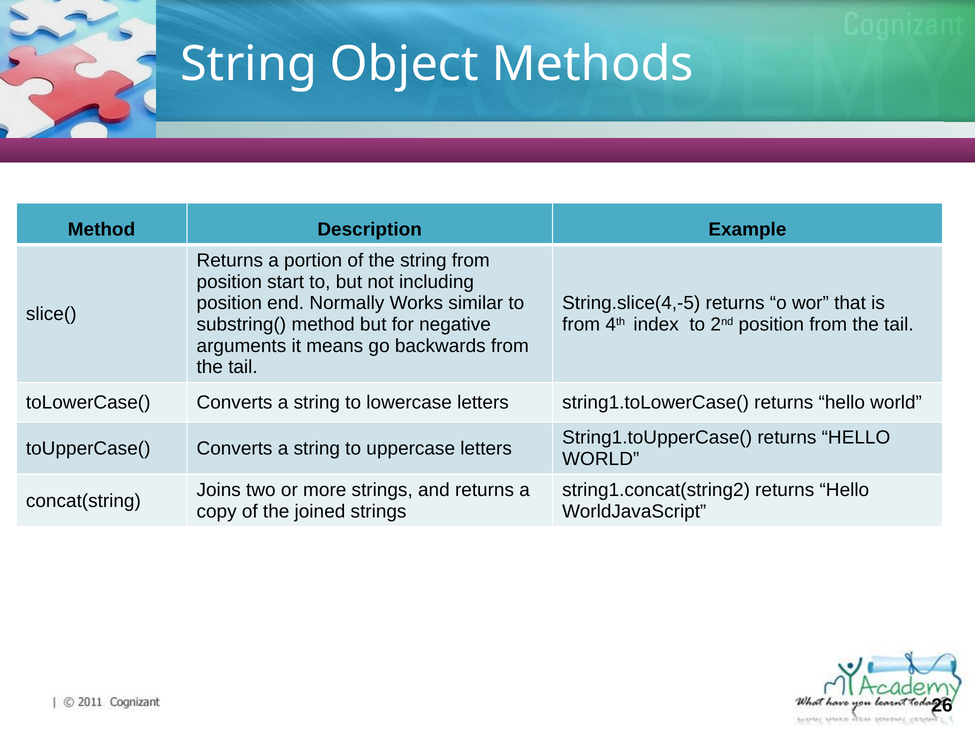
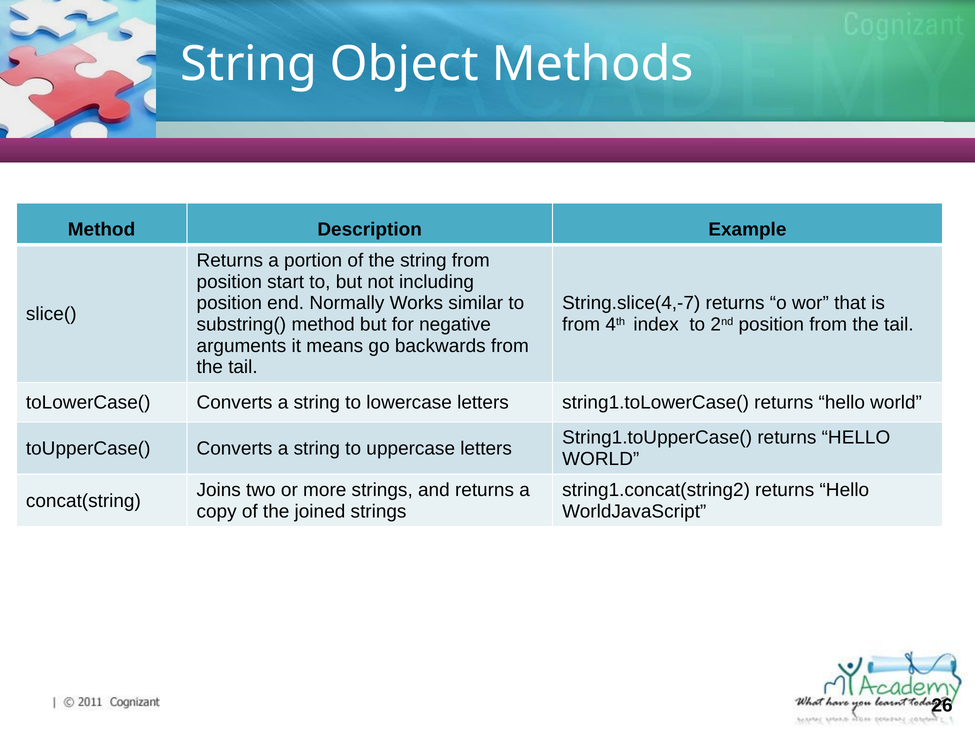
String.slice(4,-5: String.slice(4,-5 -> String.slice(4,-7 (631, 303)
